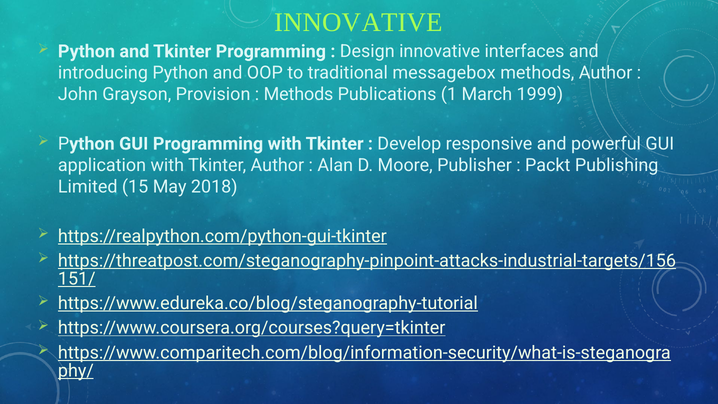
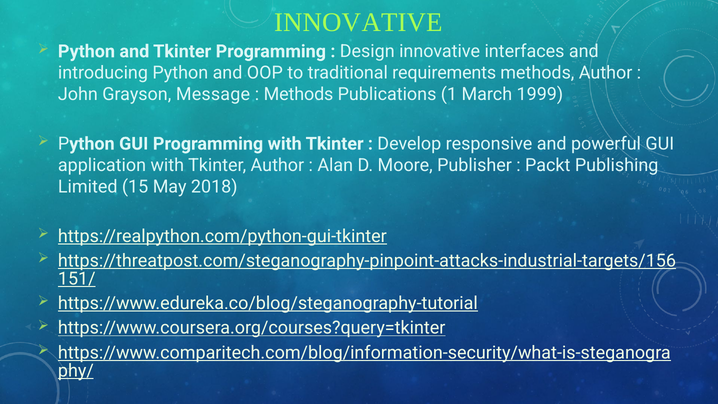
messagebox: messagebox -> requirements (444, 73)
Provision: Provision -> Message (213, 94)
